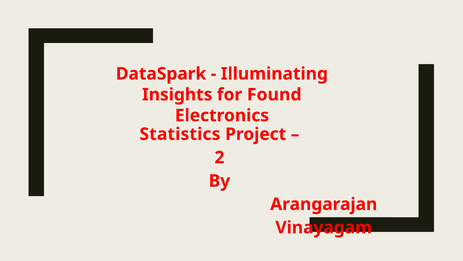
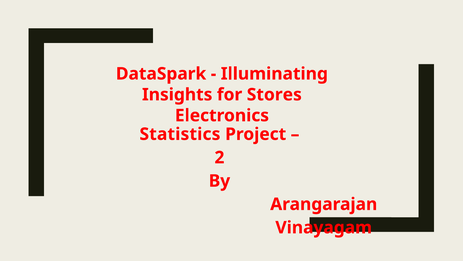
Found: Found -> Stores (274, 94)
